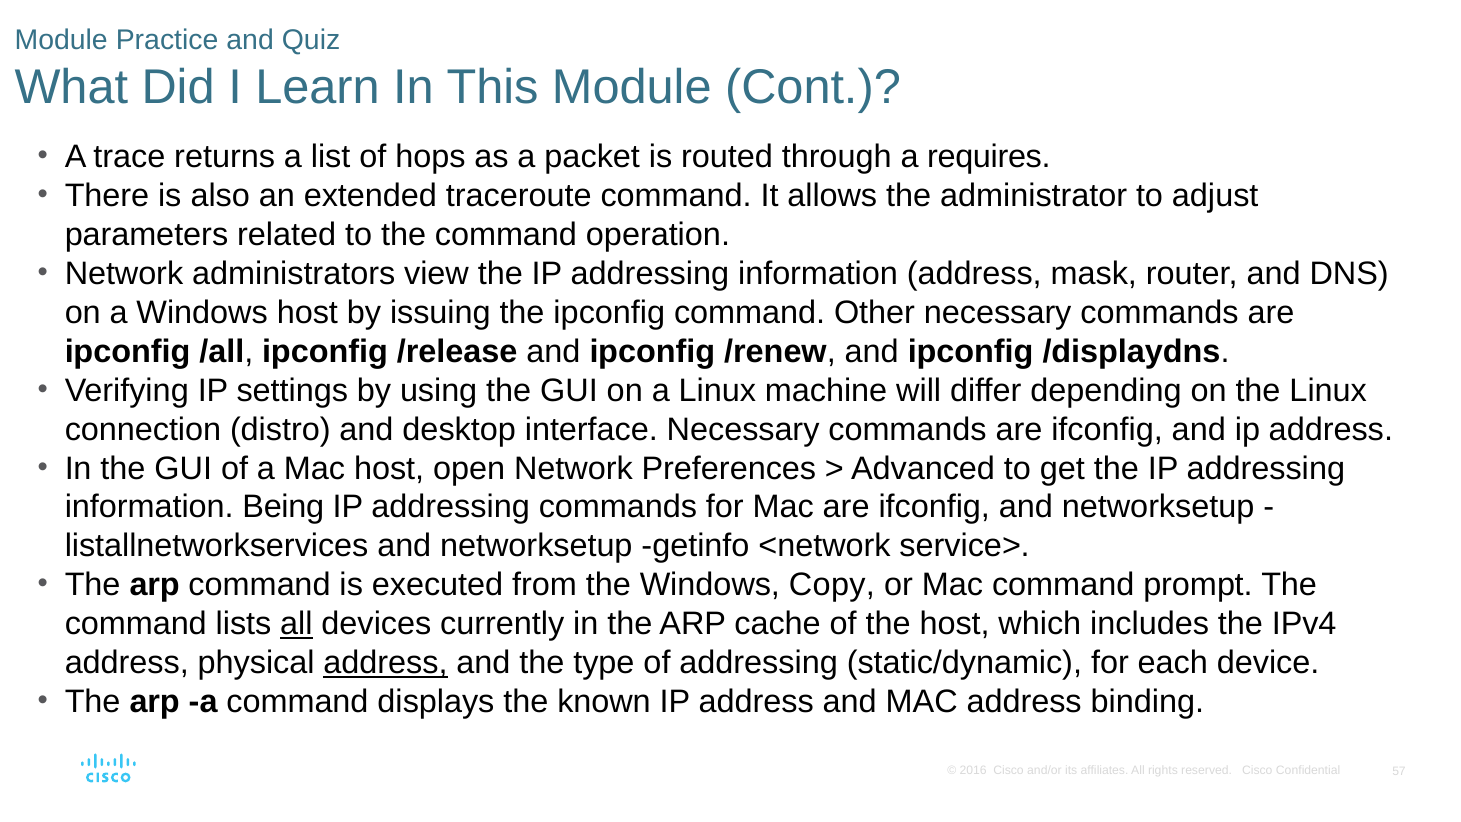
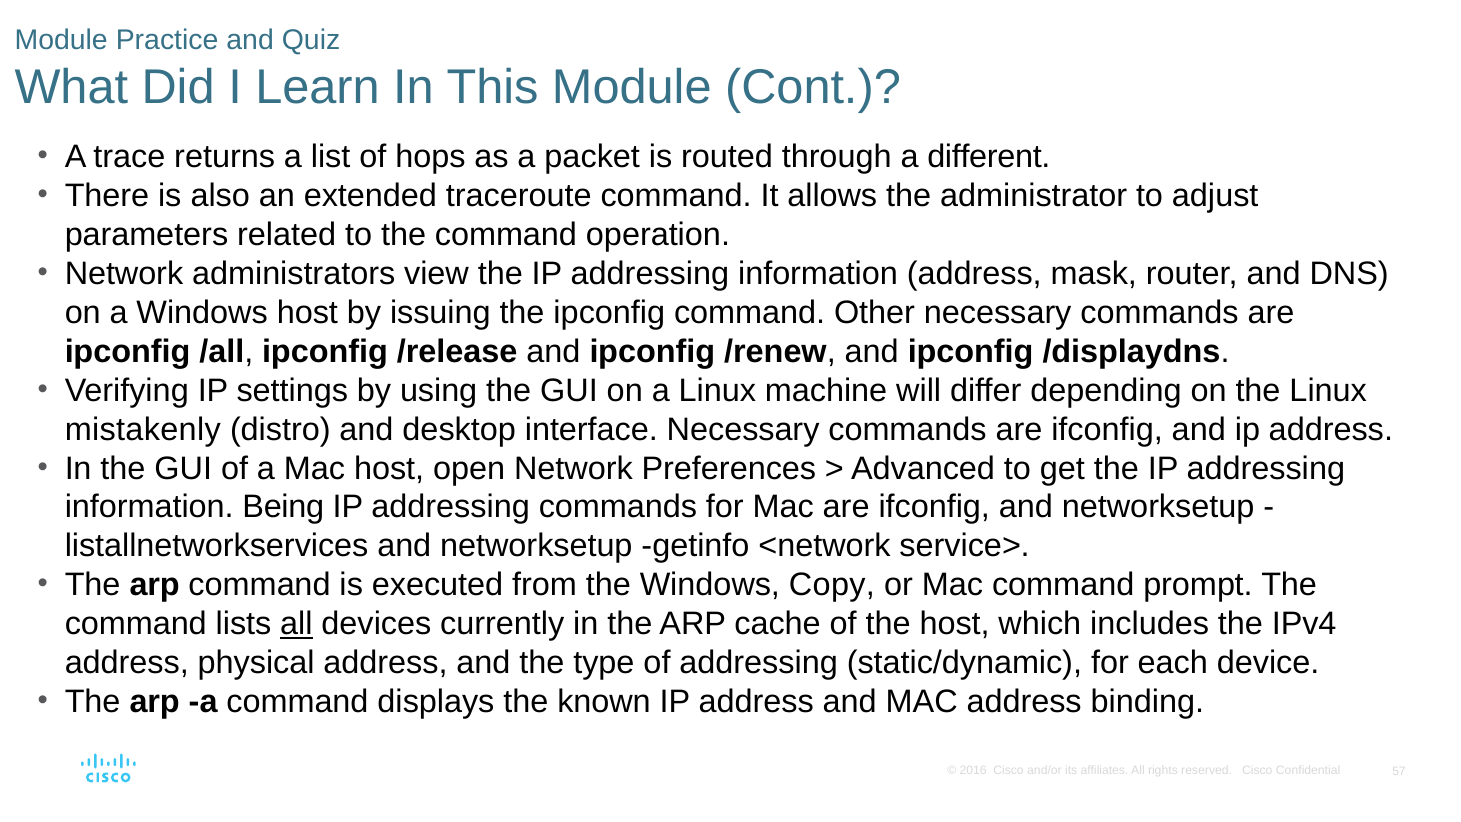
requires: requires -> different (989, 157)
connection: connection -> mistakenly (143, 429)
address underline: present -> none (386, 663)
